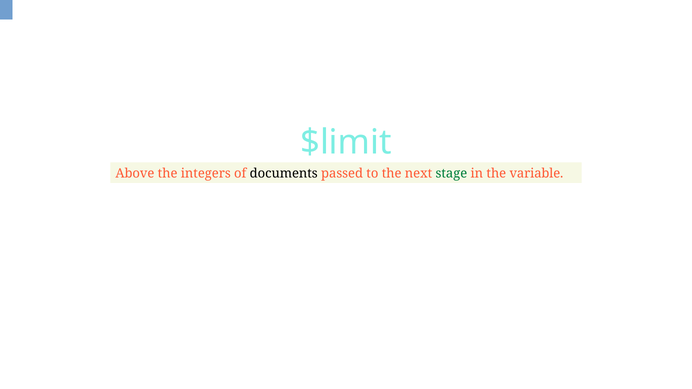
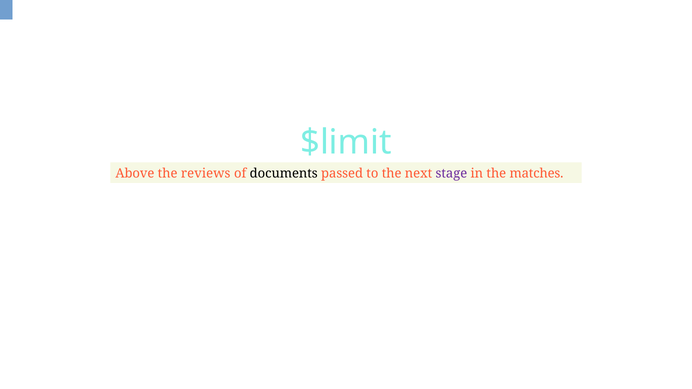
integers: integers -> reviews (206, 174)
stage colour: green -> purple (451, 174)
variable: variable -> matches (536, 174)
